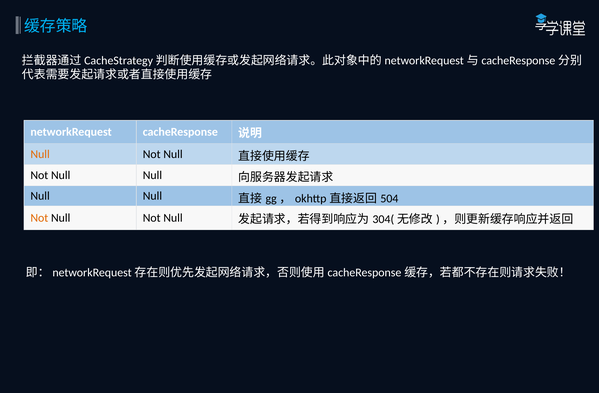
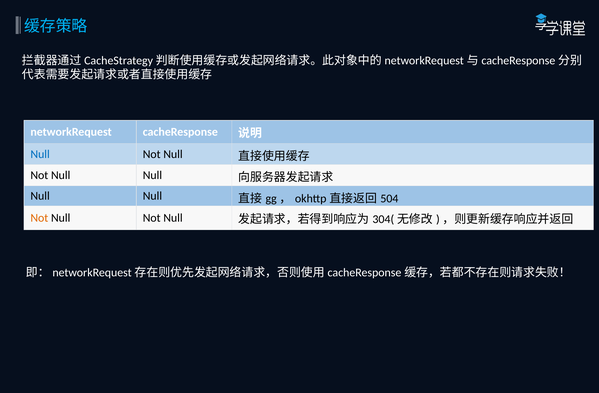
Null colour: orange -> blue (40, 154)
